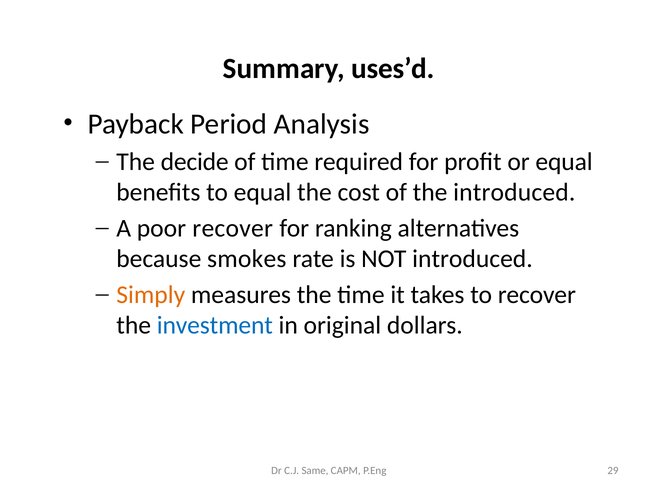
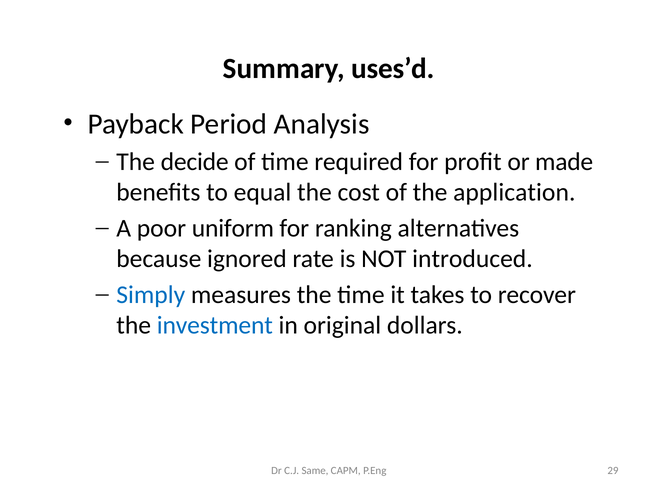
or equal: equal -> made (564, 162)
the introduced: introduced -> application (514, 193)
poor recover: recover -> uniform (233, 228)
smokes: smokes -> ignored (247, 259)
Simply colour: orange -> blue (151, 295)
